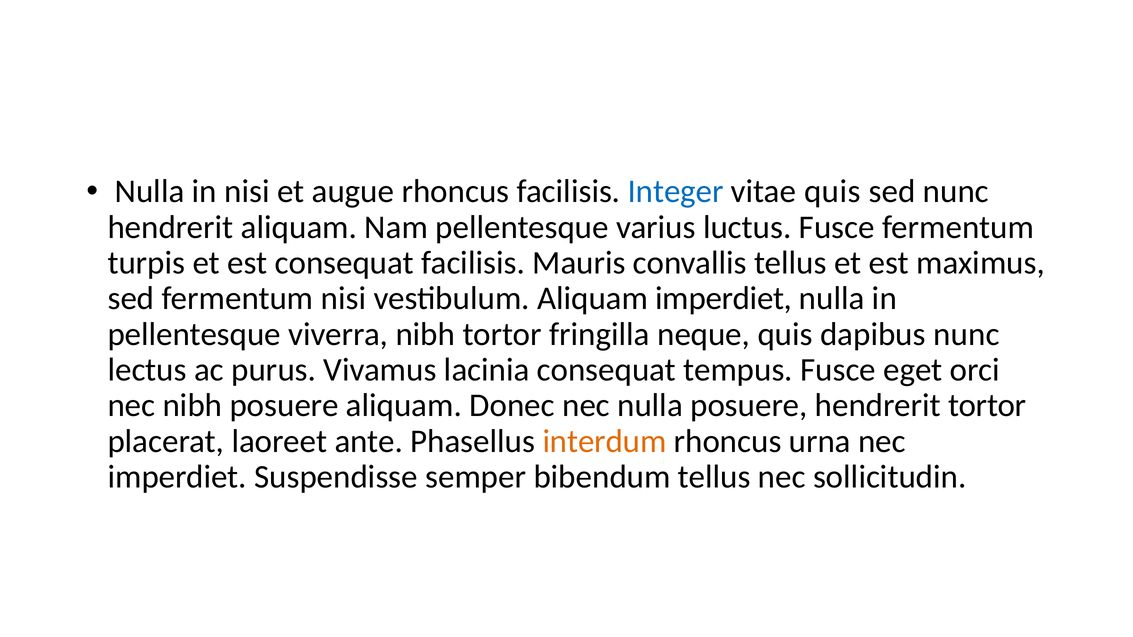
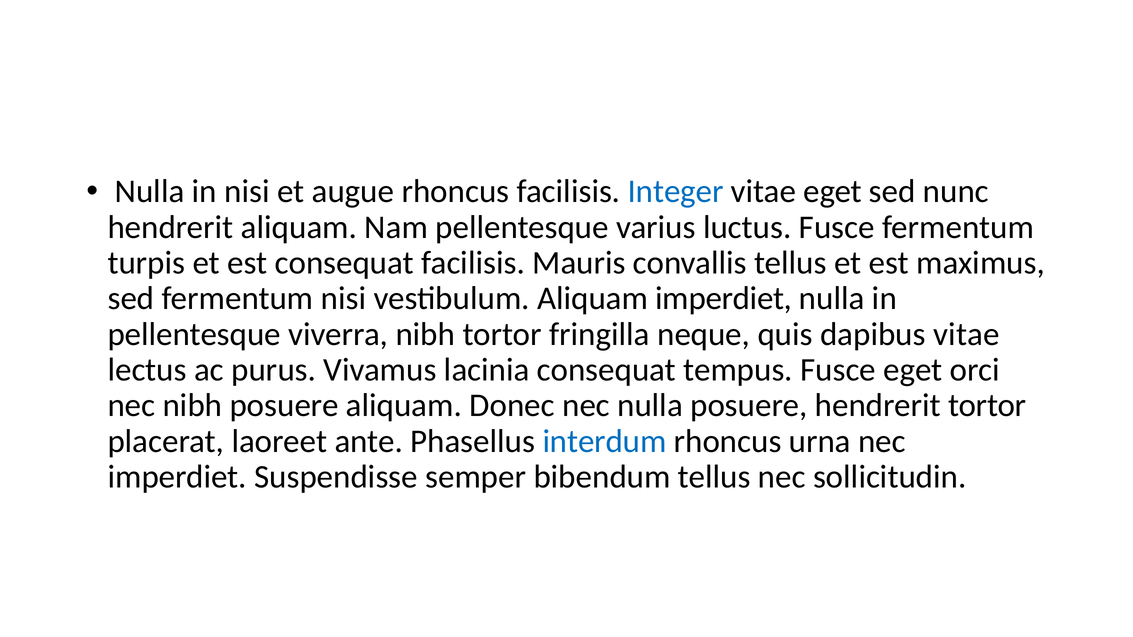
vitae quis: quis -> eget (833, 192)
dapibus nunc: nunc -> vitae (966, 334)
interdum colour: orange -> blue (605, 441)
